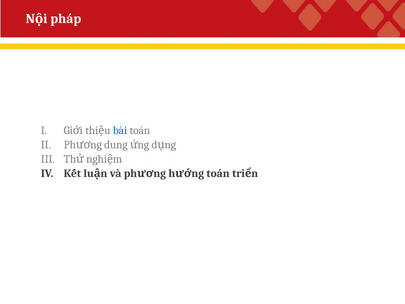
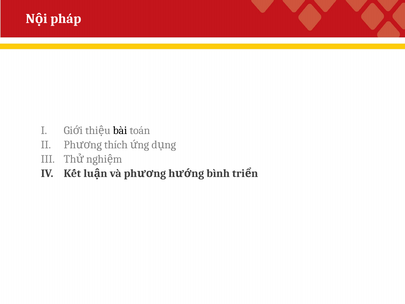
bài colour: blue -> black (120, 130)
dung: dung -> thích (116, 145)
toán: toán -> bình (218, 173)
